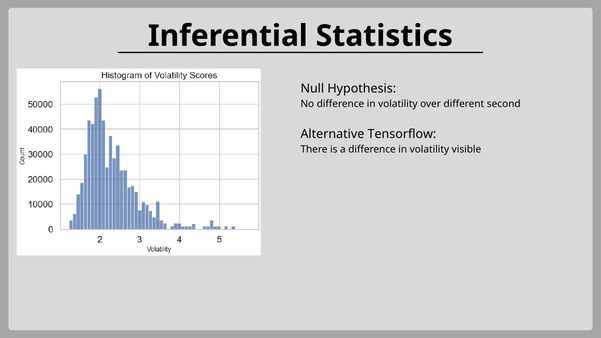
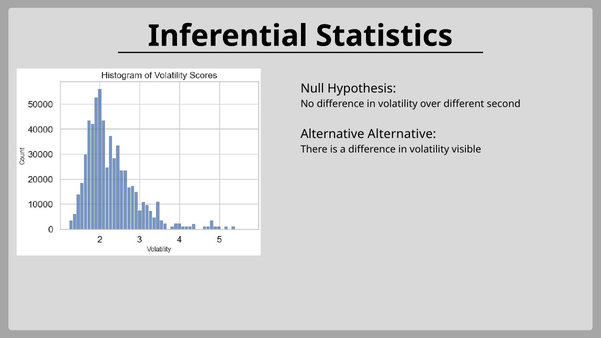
Alternative Tensorflow: Tensorflow -> Alternative (402, 134)
